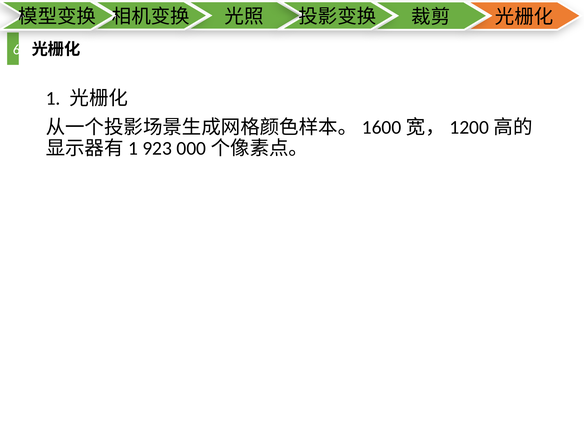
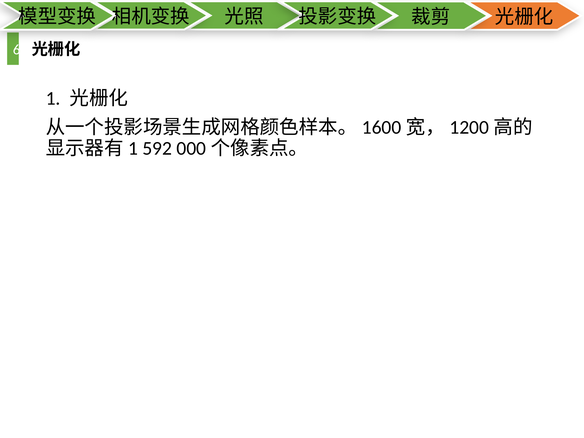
923: 923 -> 592 (157, 149)
